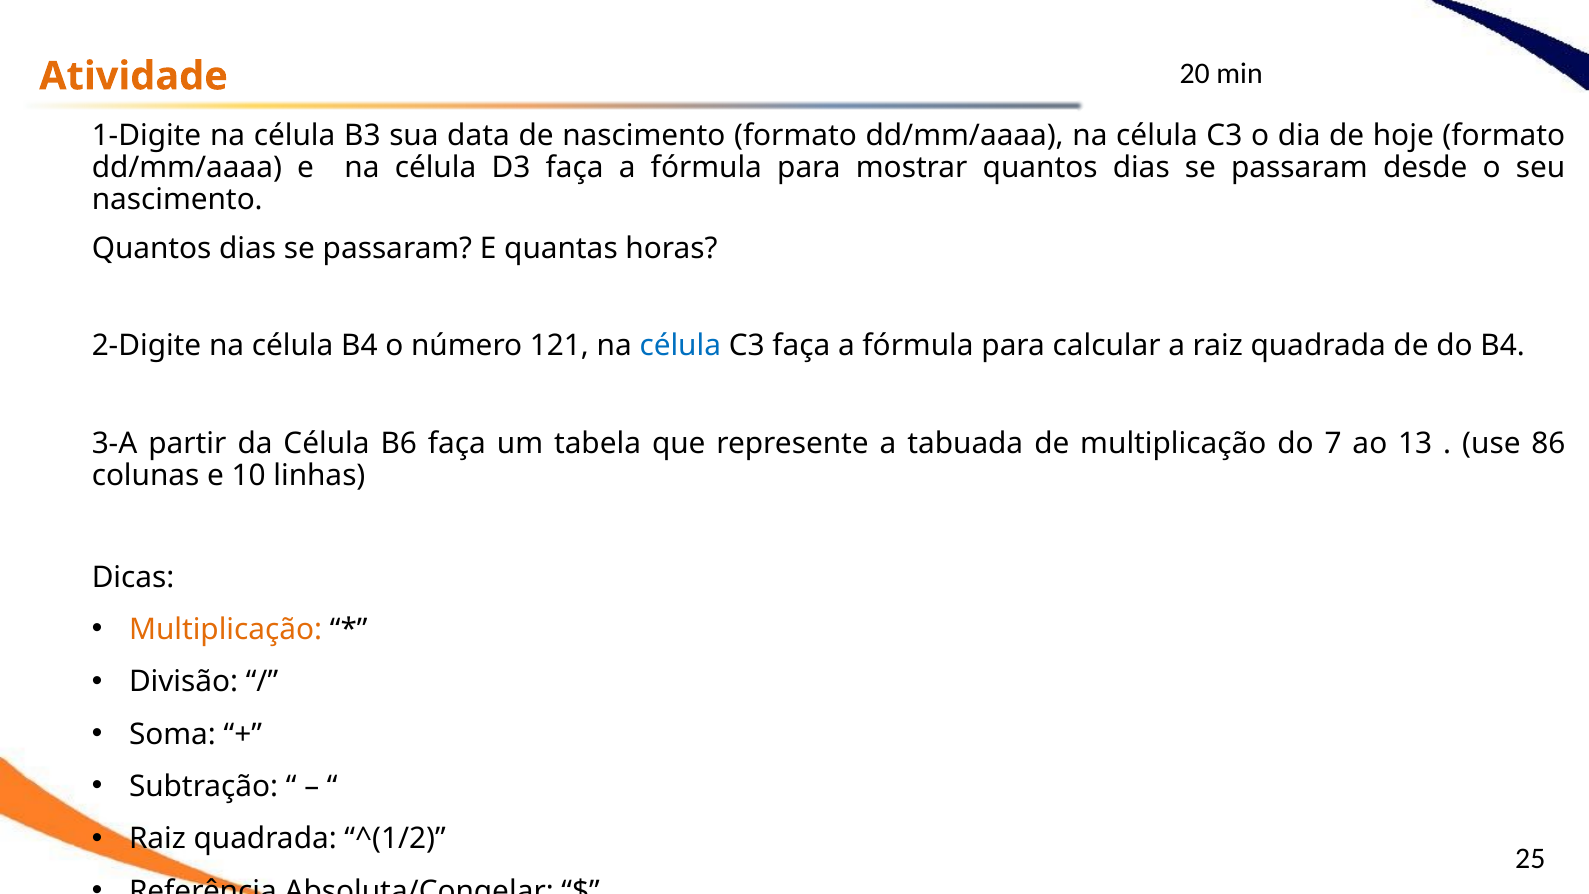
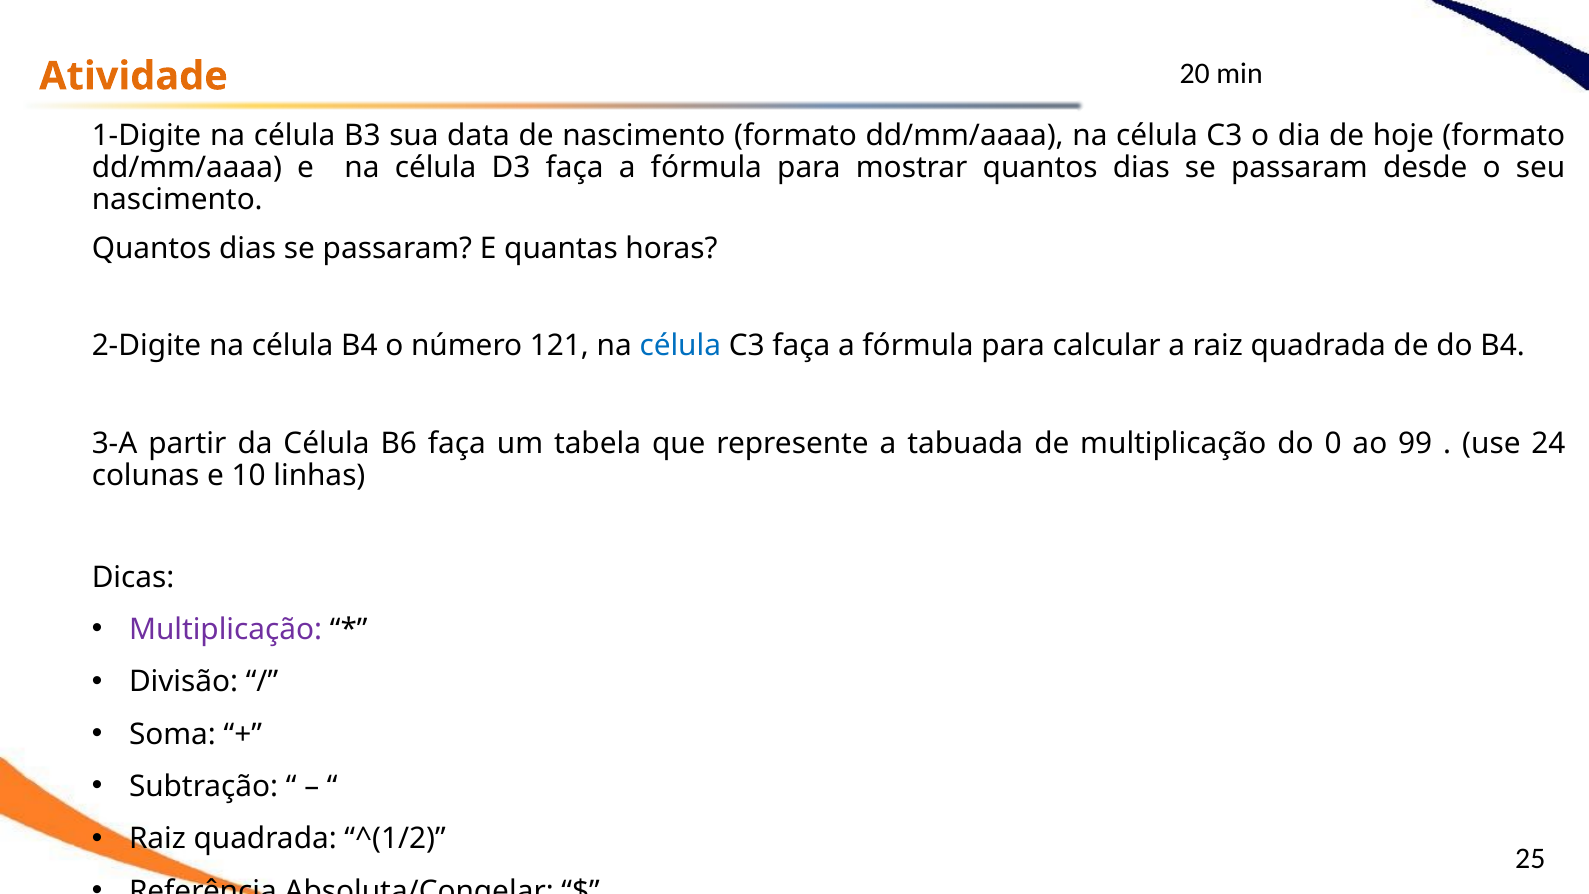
7: 7 -> 0 (1333, 443)
13: 13 -> 99 (1415, 443)
86: 86 -> 24 (1548, 443)
Multiplicação colour: orange -> purple (226, 629)
